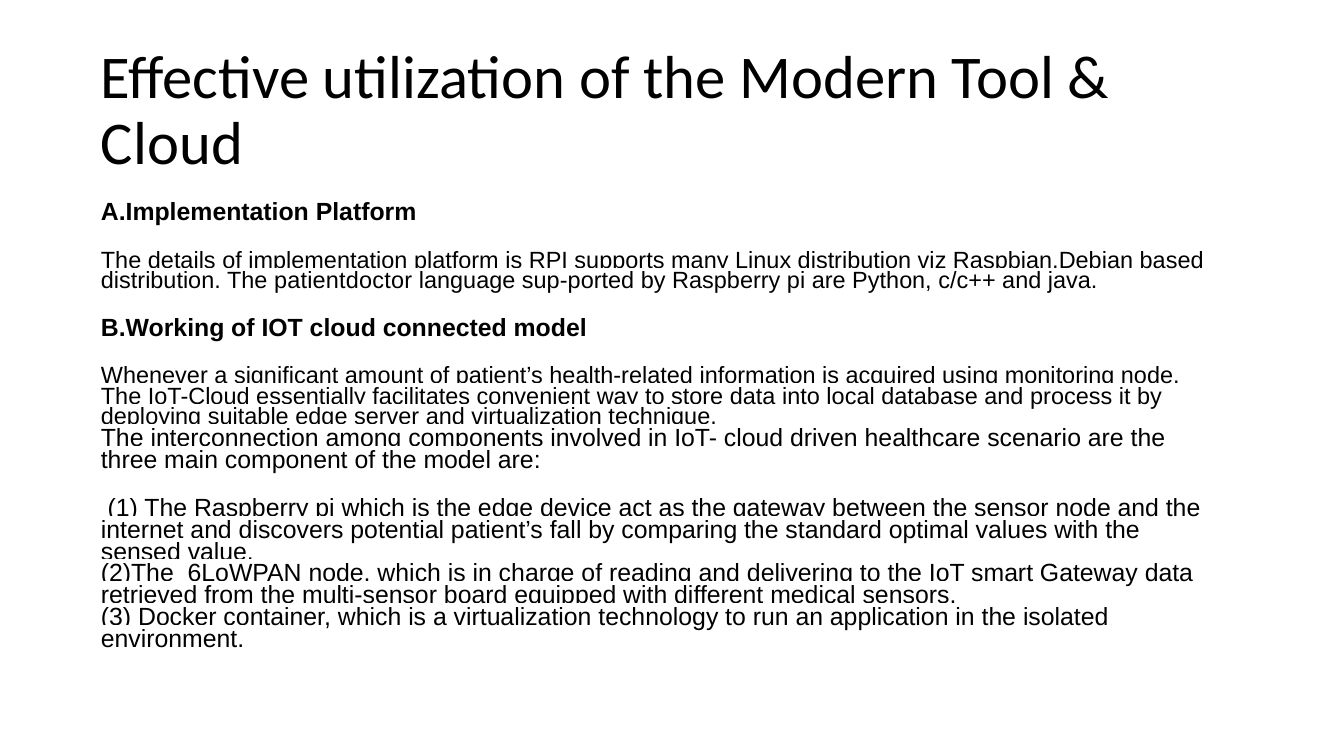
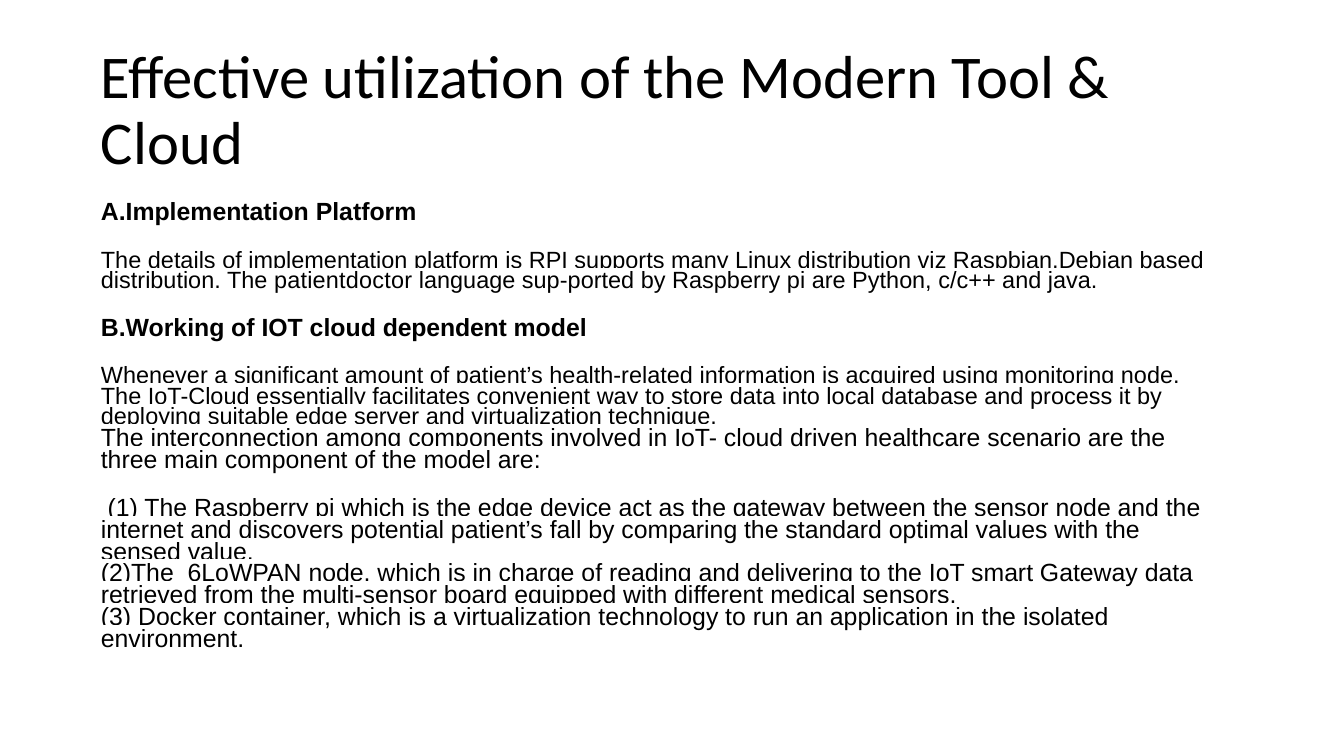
connected: connected -> dependent (445, 328)
